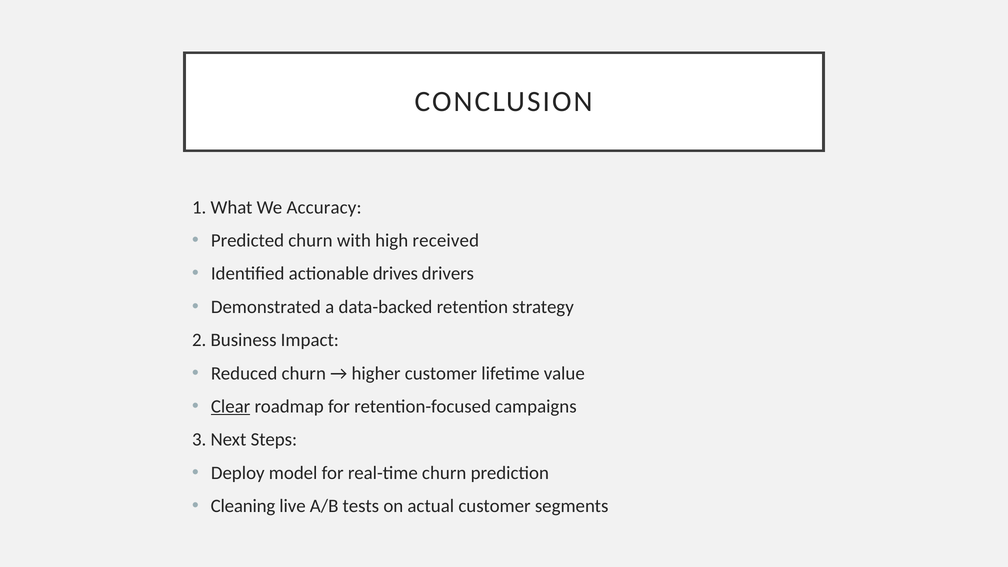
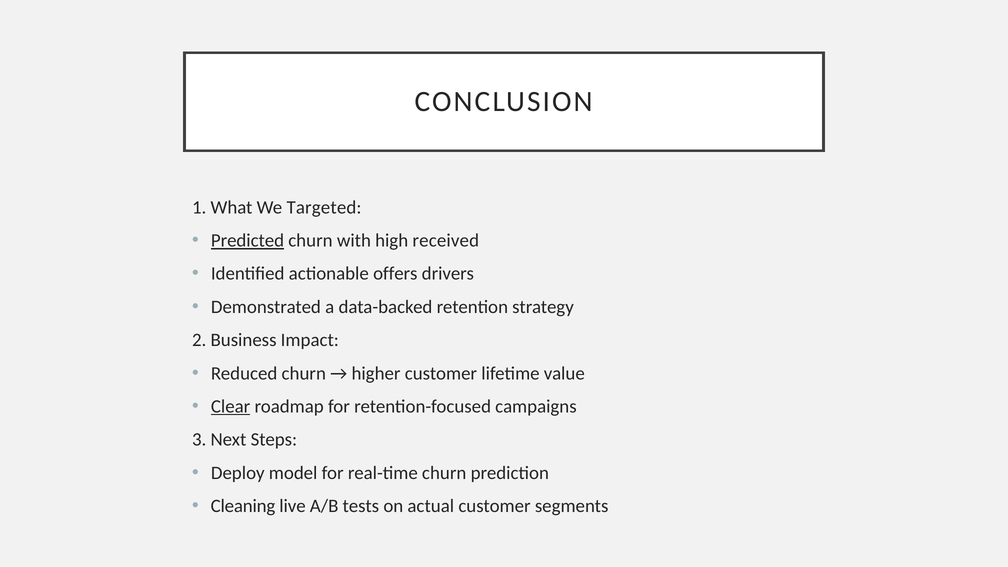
Accuracy: Accuracy -> Targeted (324, 207)
Predicted underline: none -> present (248, 241)
drives: drives -> offers (395, 274)
